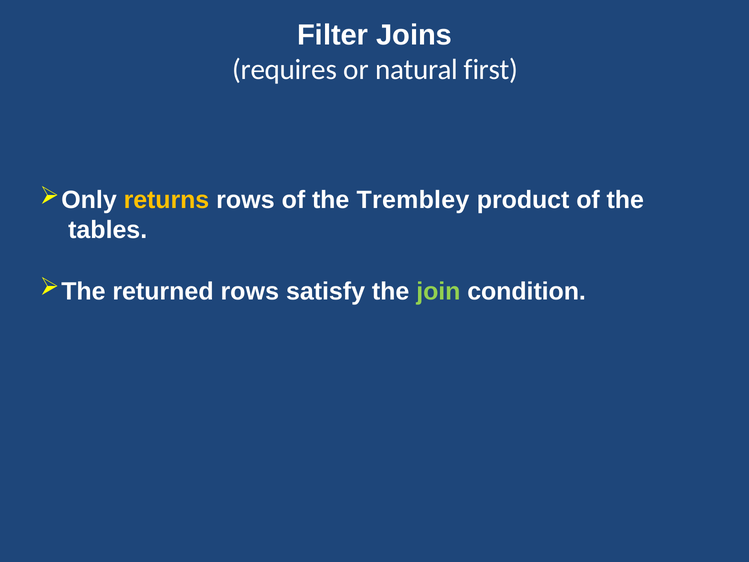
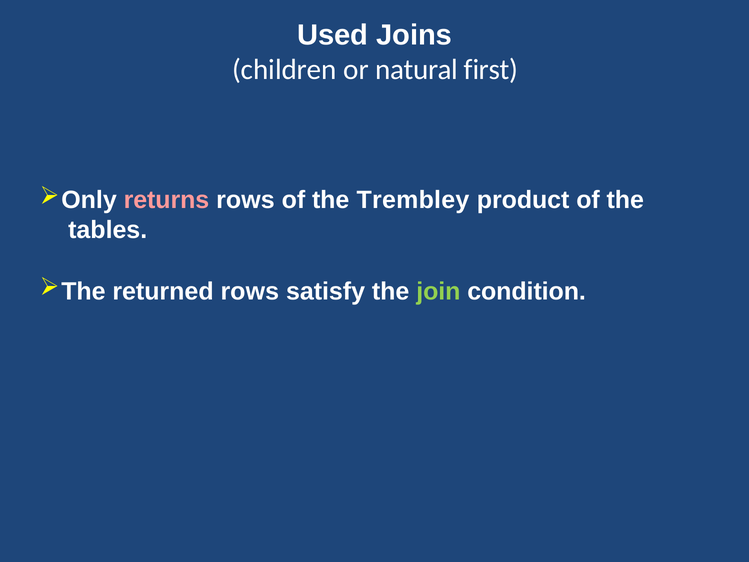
Filter: Filter -> Used (333, 35)
requires: requires -> children (284, 70)
returns colour: yellow -> pink (166, 200)
